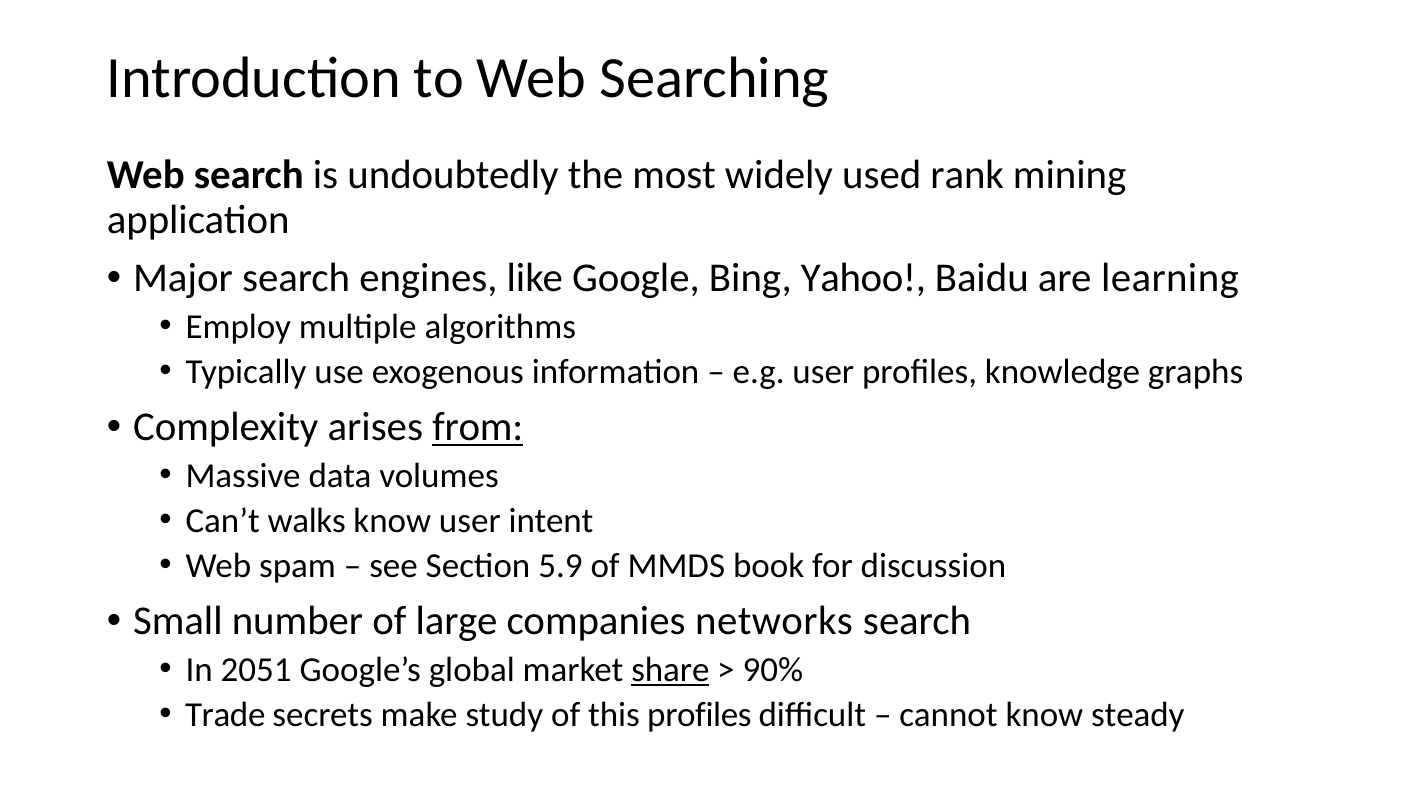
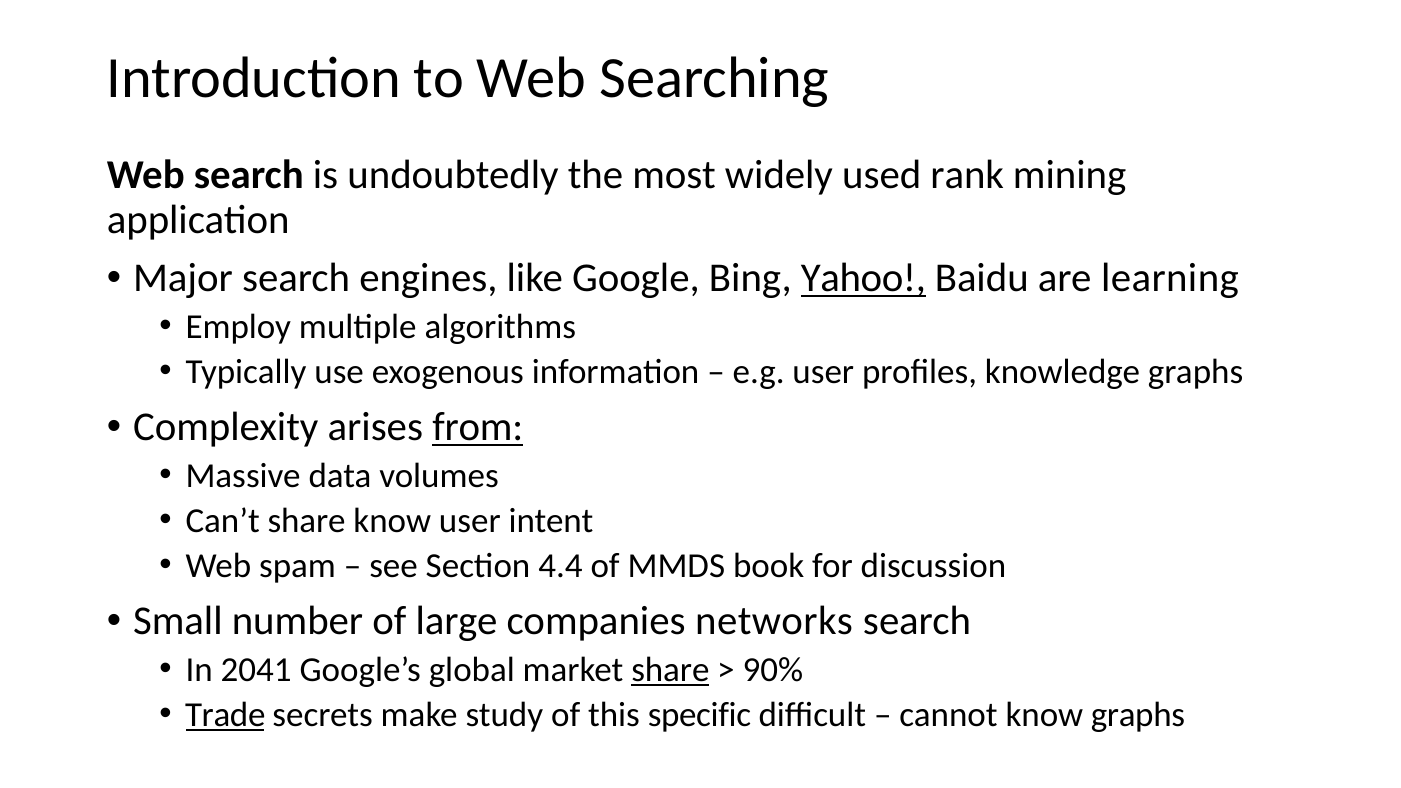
Yahoo underline: none -> present (863, 278)
Can’t walks: walks -> share (307, 521)
5.9: 5.9 -> 4.4 (560, 566)
2051: 2051 -> 2041 (256, 670)
Trade underline: none -> present (225, 715)
this profiles: profiles -> specific (699, 715)
know steady: steady -> graphs (1138, 715)
